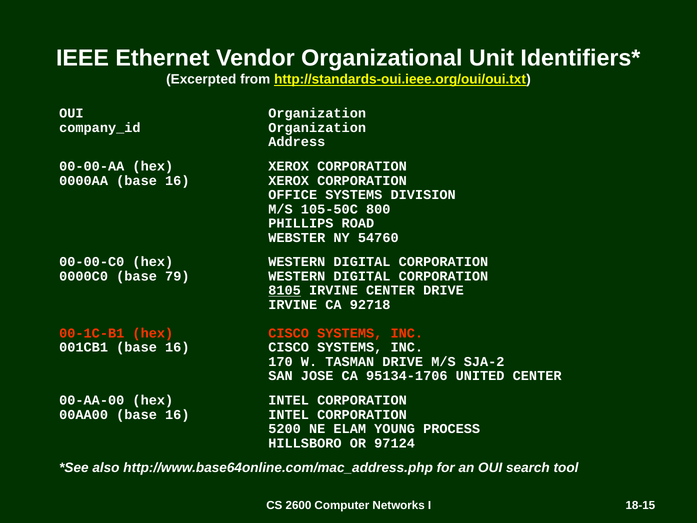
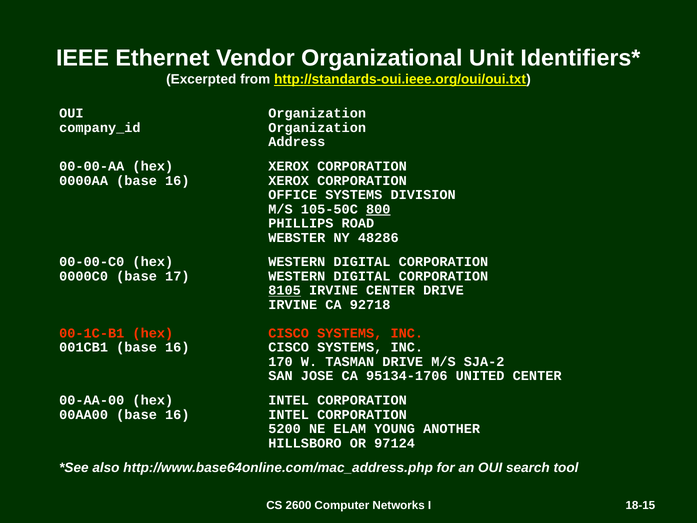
800 underline: none -> present (378, 209)
54760: 54760 -> 48286 (378, 237)
79: 79 -> 17 (177, 276)
PROCESS: PROCESS -> ANOTHER (452, 429)
